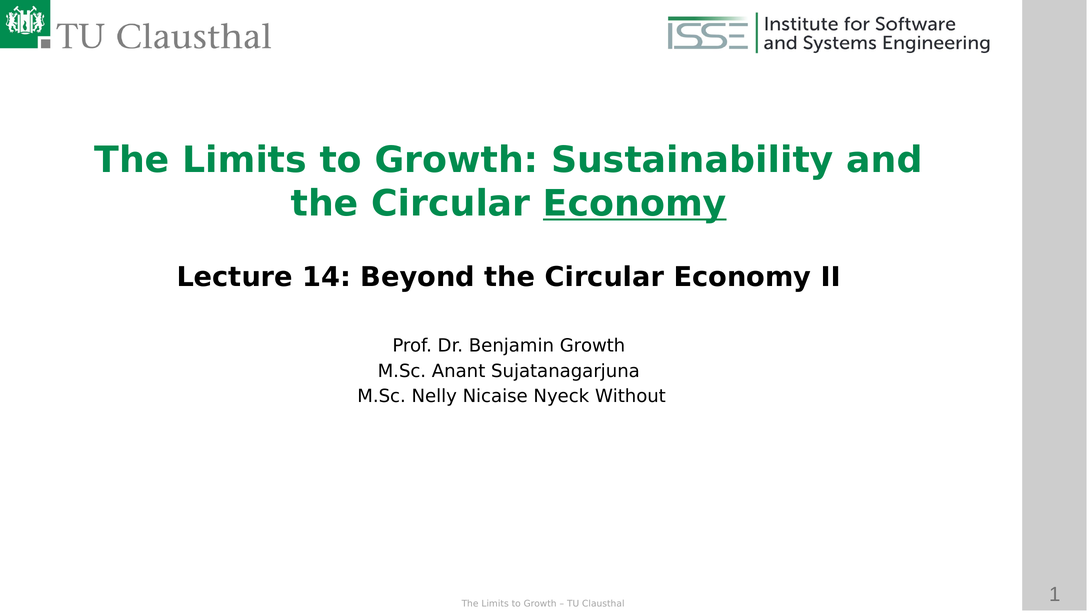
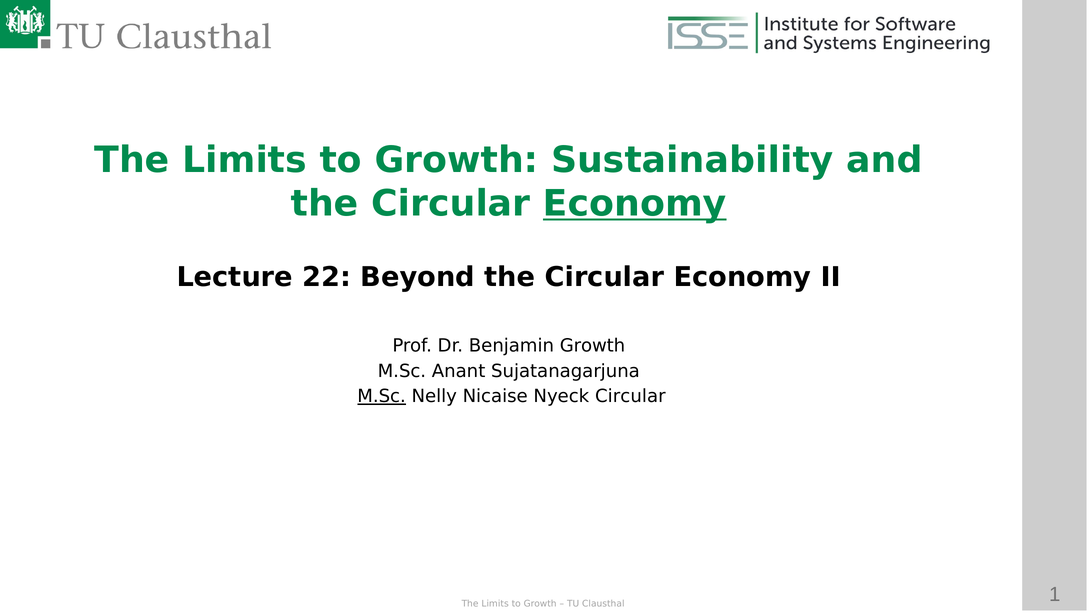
14: 14 -> 22 (327, 277)
M.Sc underline: none -> present (382, 396)
Nyeck Without: Without -> Circular (630, 396)
